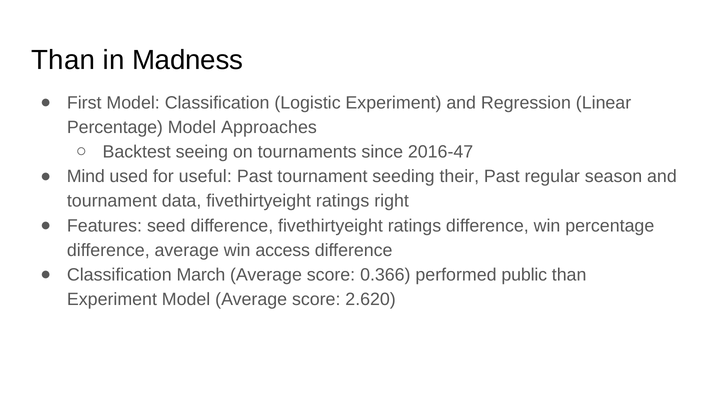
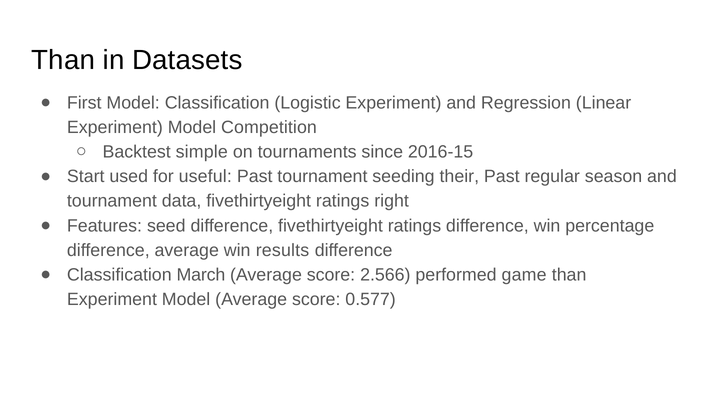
Madness: Madness -> Datasets (187, 60)
Percentage: Percentage -> Experiment (115, 128)
Approaches: Approaches -> Competition (269, 128)
seeing: seeing -> simple (202, 152)
2016-47: 2016-47 -> 2016-15 (441, 152)
Mind: Mind -> Start (86, 177)
access: access -> results (282, 251)
0.366: 0.366 -> 2.566 (385, 275)
public: public -> game (524, 275)
2.620: 2.620 -> 0.577 (371, 300)
